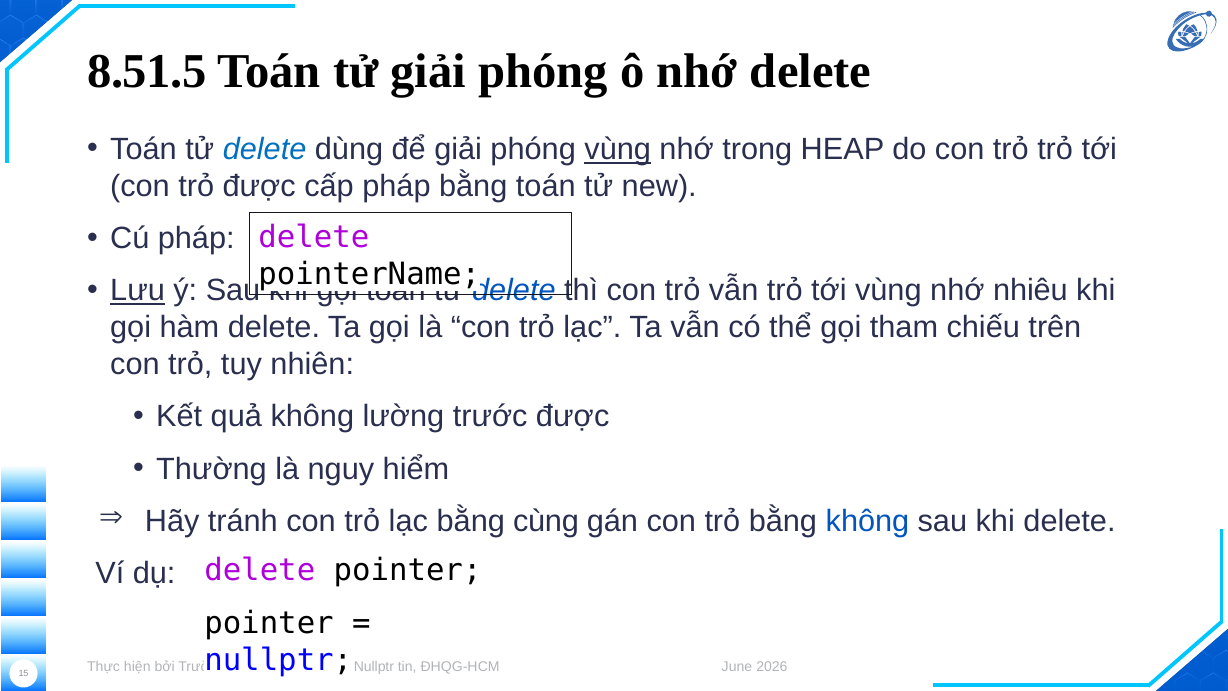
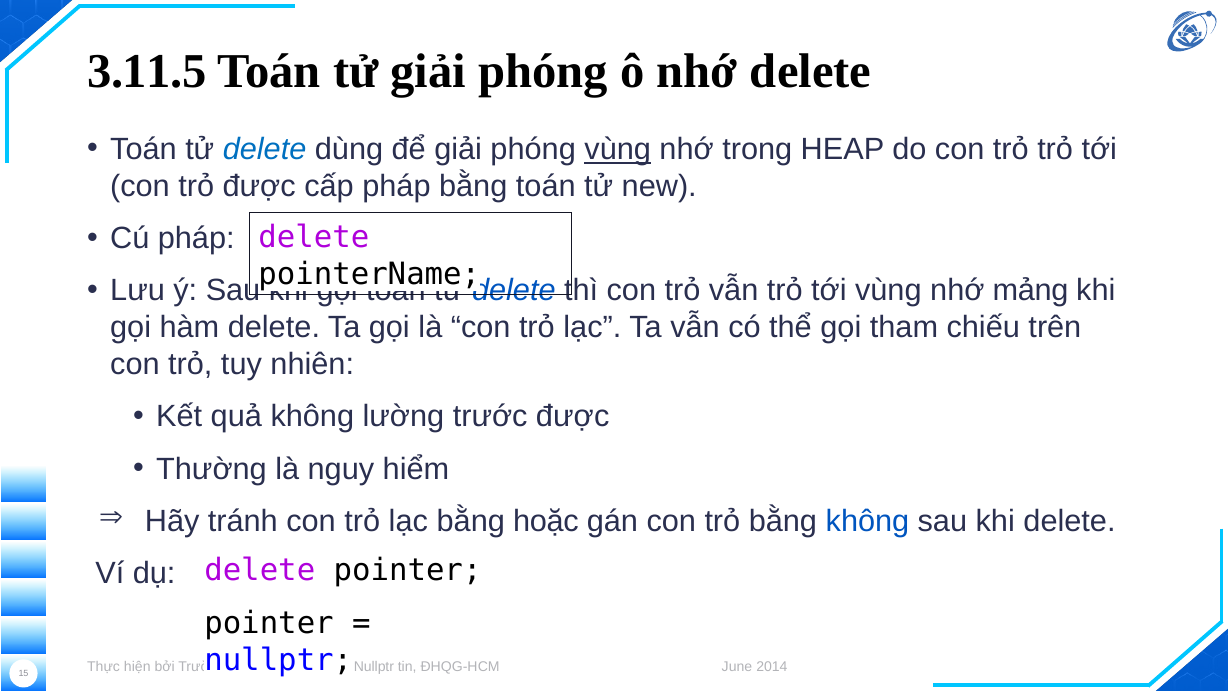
8.51.5: 8.51.5 -> 3.11.5 (147, 71)
Lưu underline: present -> none (138, 291)
nhiêu: nhiêu -> mảng (1031, 291)
cùng: cùng -> hoặc (546, 521)
2026: 2026 -> 2014 (772, 666)
